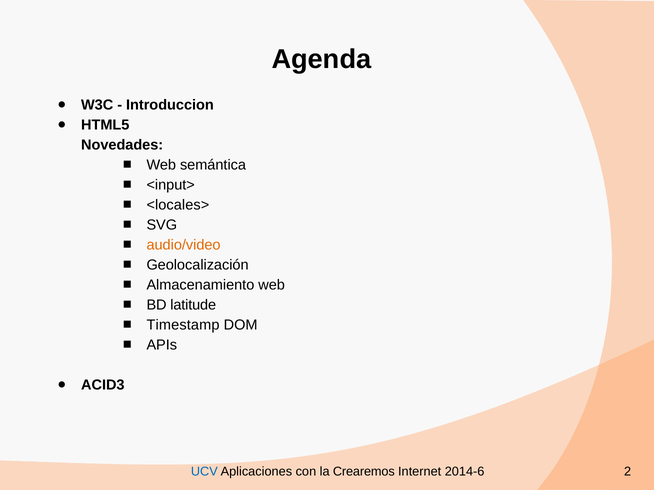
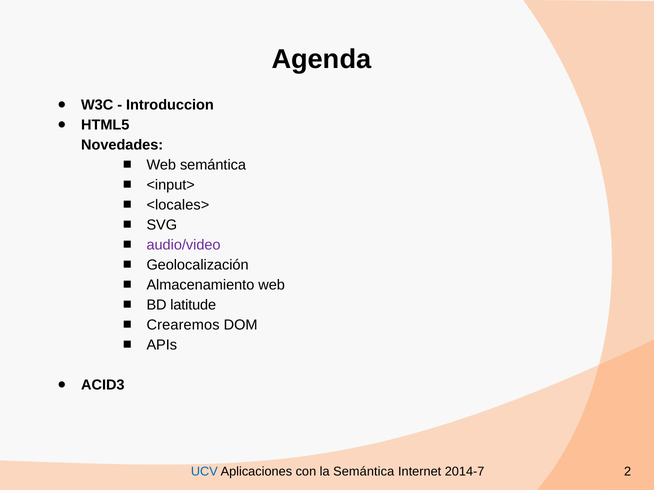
audio/video colour: orange -> purple (184, 245)
Timestamp: Timestamp -> Crearemos (183, 325)
la Crearemos: Crearemos -> Semántica (364, 472)
2014-6: 2014-6 -> 2014-7 (465, 472)
